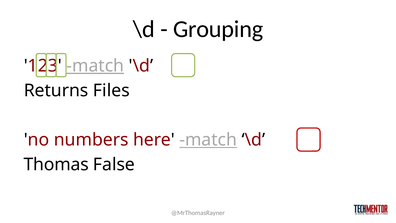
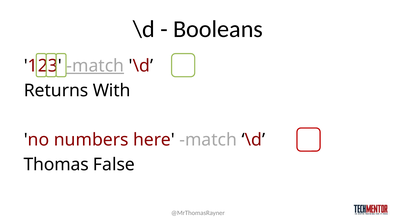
Grouping: Grouping -> Booleans (218, 29)
Files: Files -> With (112, 90)
match underline: present -> none (208, 140)
